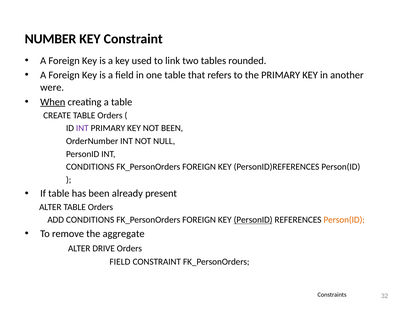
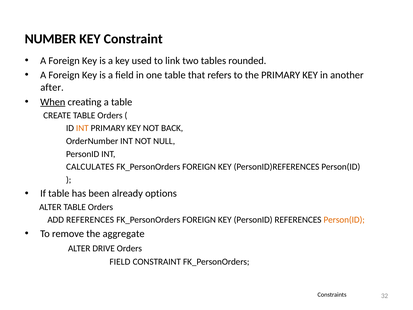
were: were -> after (52, 87)
INT colour: purple -> orange (82, 128)
NOT BEEN: BEEN -> BACK (172, 128)
CONDITIONS: CONDITIONS -> CALCULATES (90, 167)
present: present -> options (161, 193)
ADD CONDITIONS: CONDITIONS -> REFERENCES (90, 220)
PersonID underline: present -> none (253, 220)
